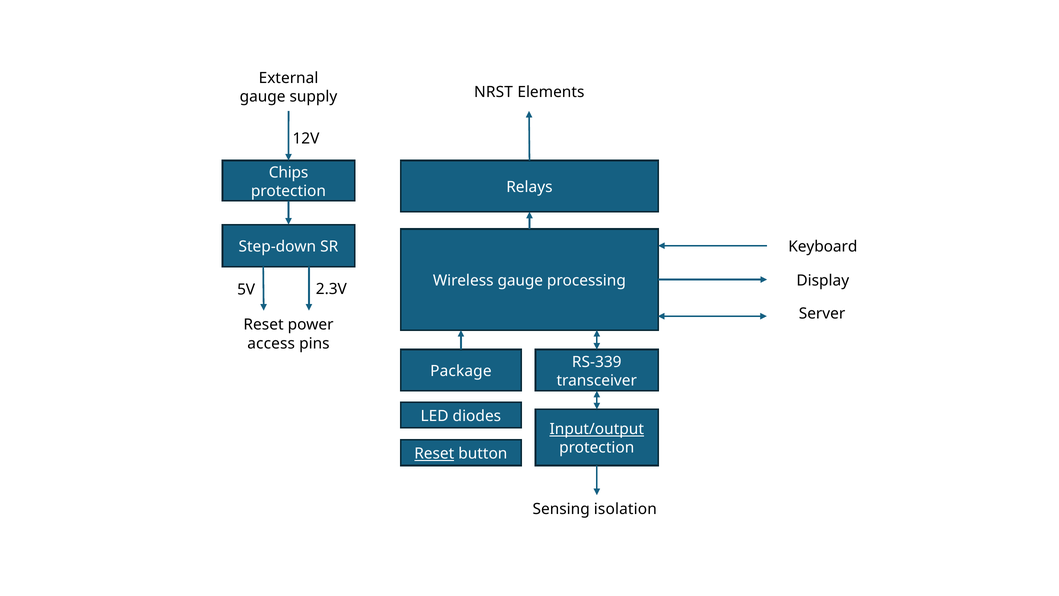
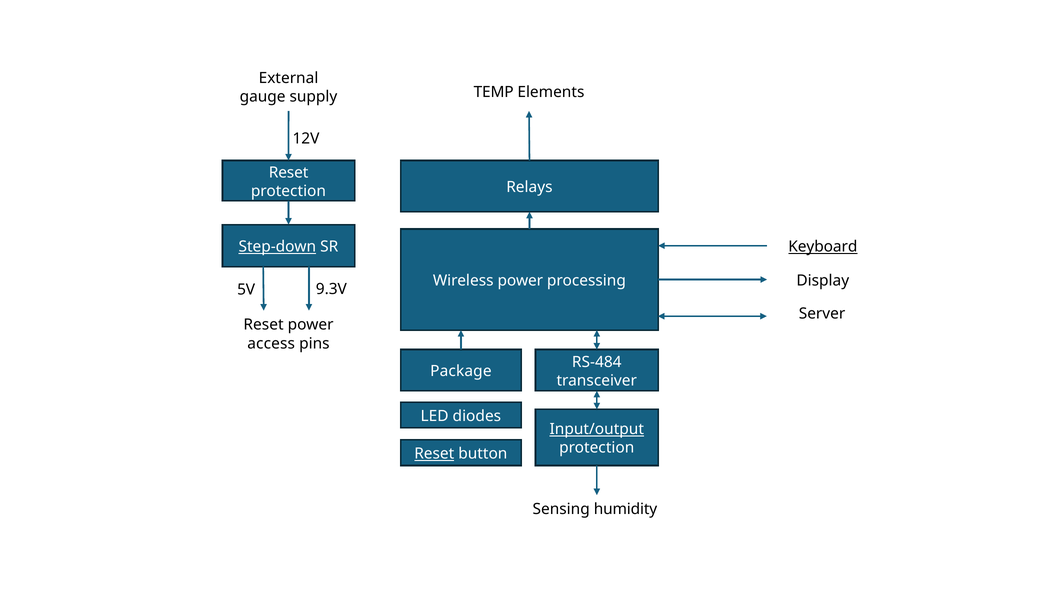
NRST: NRST -> TEMP (494, 92)
Chips: Chips -> Reset (289, 172)
Step-down underline: none -> present (277, 247)
Keyboard underline: none -> present (823, 247)
Wireless gauge: gauge -> power (520, 281)
2.3V: 2.3V -> 9.3V (331, 289)
RS-339: RS-339 -> RS-484 (597, 362)
isolation: isolation -> humidity (625, 509)
